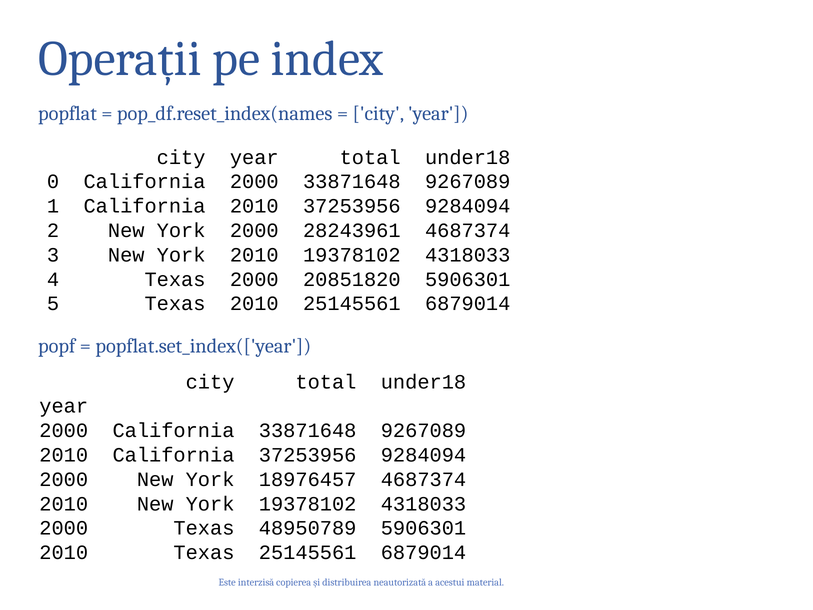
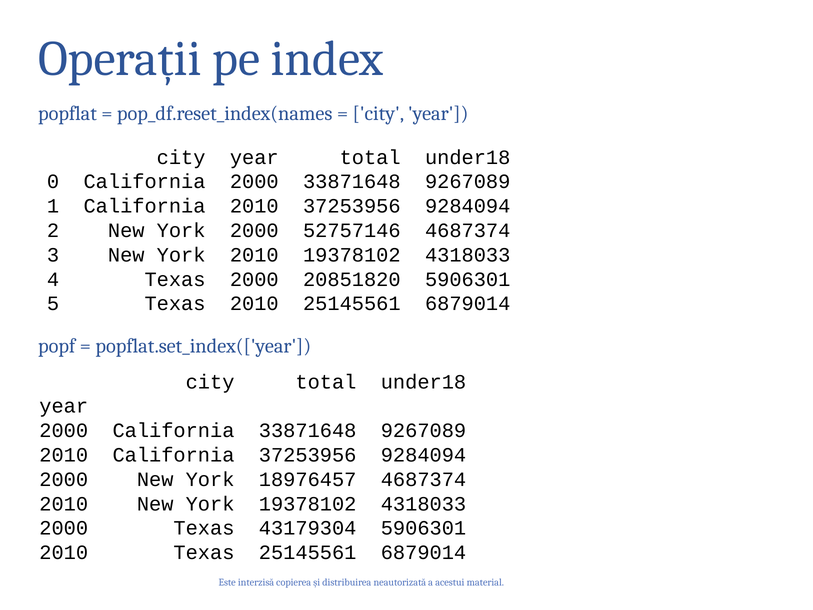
28243961: 28243961 -> 52757146 (352, 230)
48950789: 48950789 -> 43179304 (308, 528)
